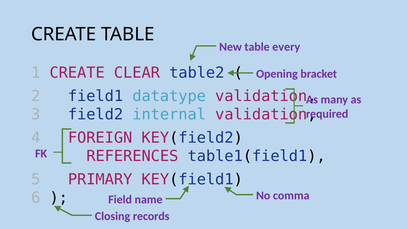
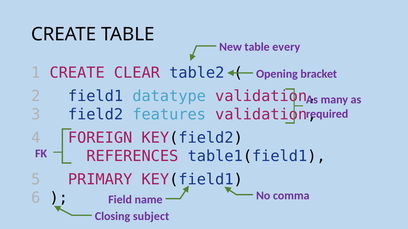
internal: internal -> features (169, 115)
records: records -> subject (151, 217)
